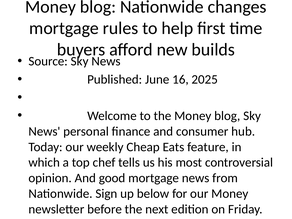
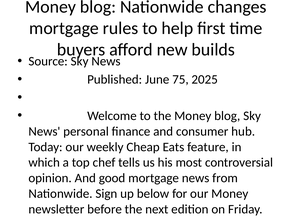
16: 16 -> 75 (180, 79)
